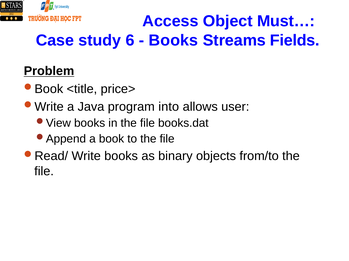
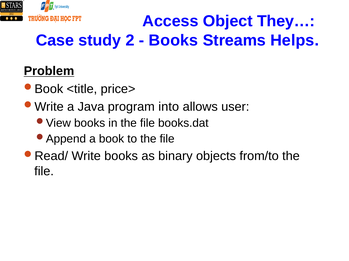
Must…: Must… -> They… (286, 21)
6: 6 -> 2 (130, 40)
Fields: Fields -> Helps (295, 40)
